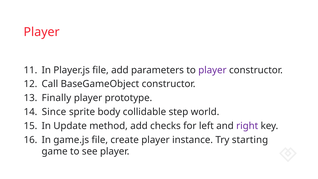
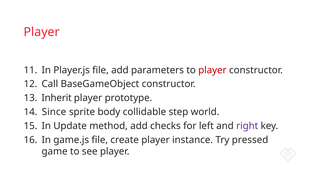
player colour: purple -> red (212, 70)
Finally: Finally -> Inherit (57, 98)
starting: starting -> pressed (250, 140)
